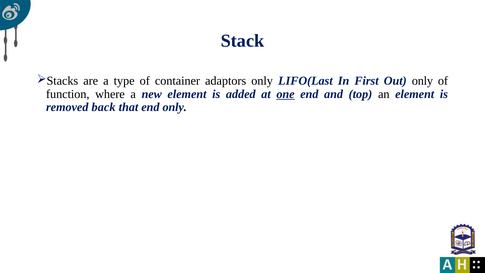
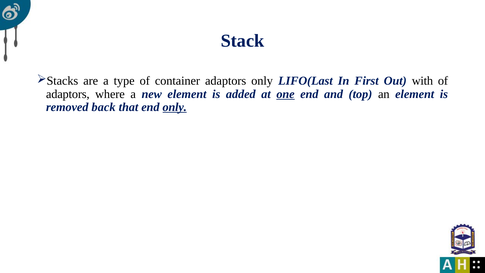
Out only: only -> with (422, 81)
function: function -> adaptors (68, 94)
only underline: none -> present (175, 107)
